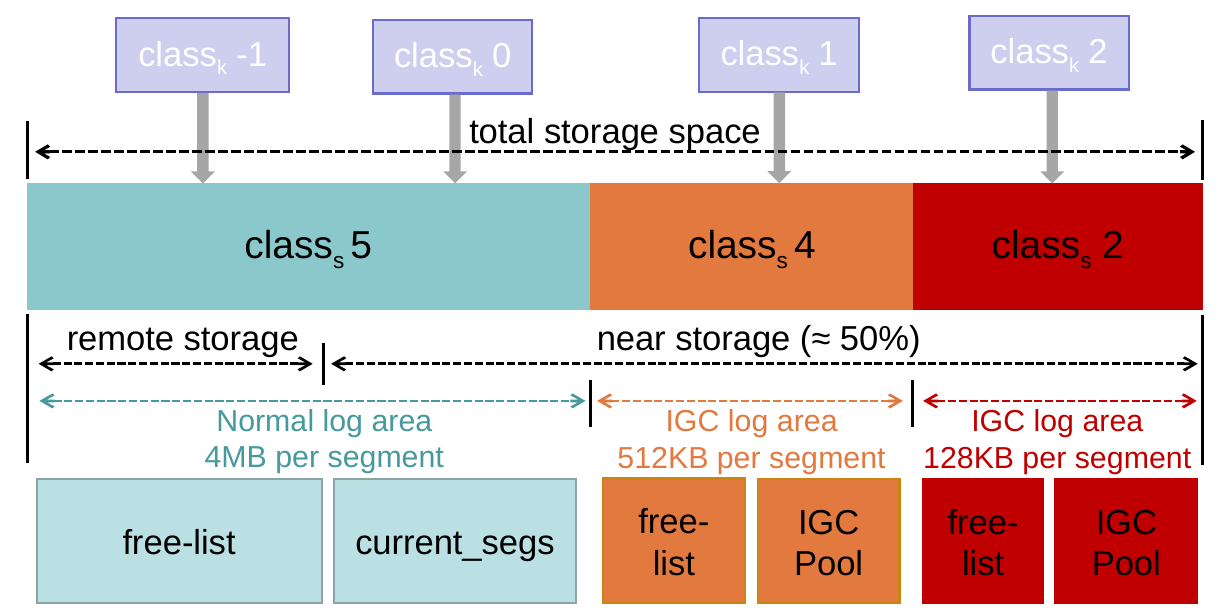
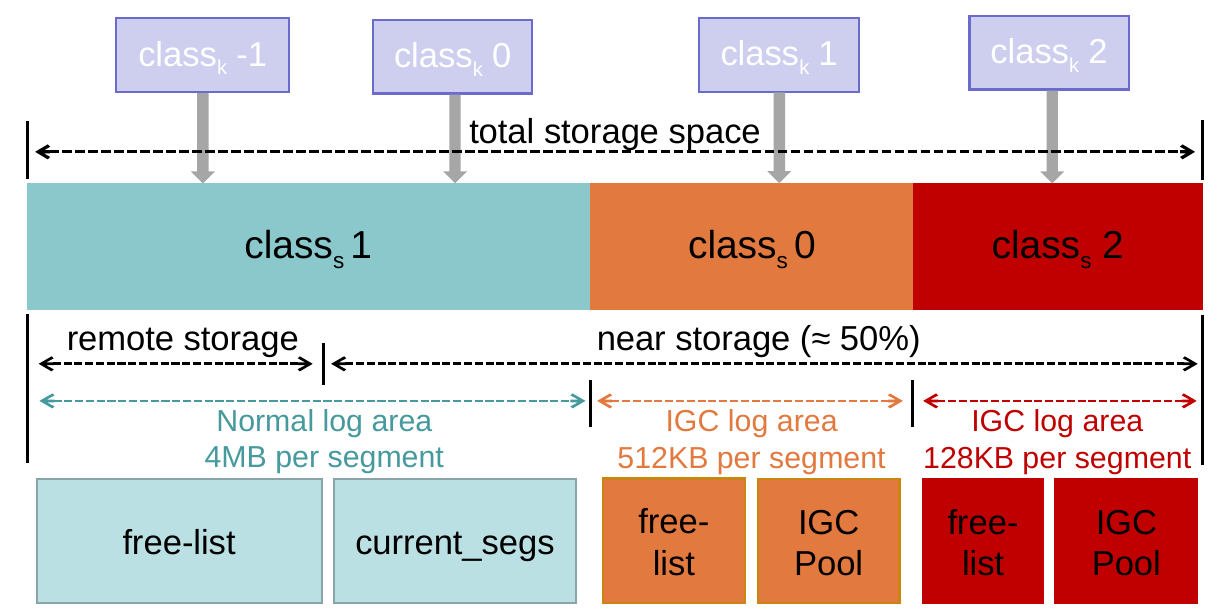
5: 5 -> 1 (361, 246)
4: 4 -> 0 (805, 246)
